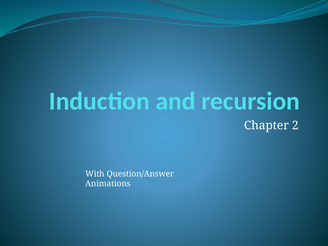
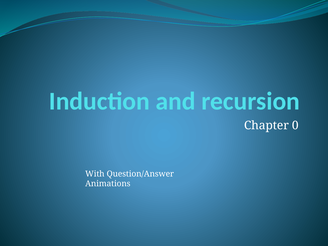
2: 2 -> 0 (295, 125)
